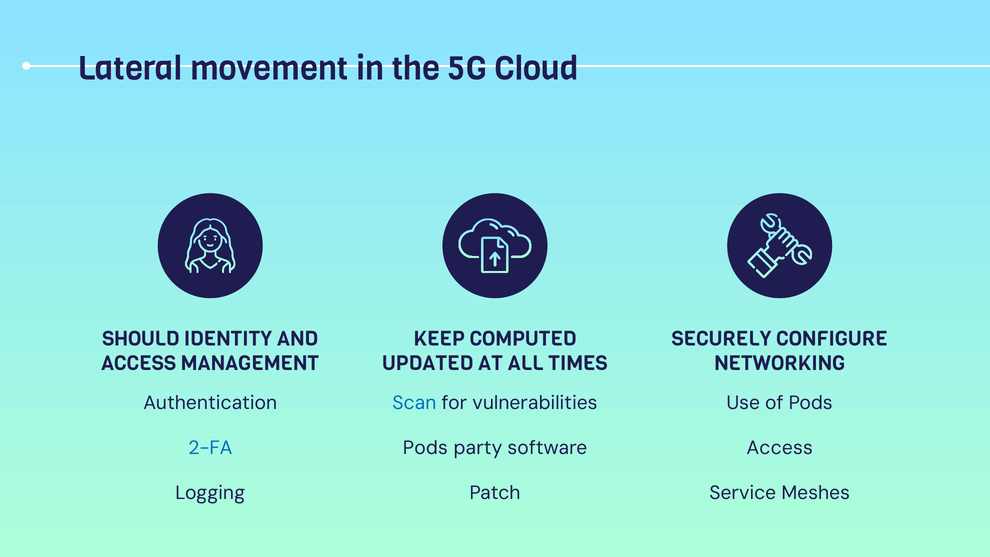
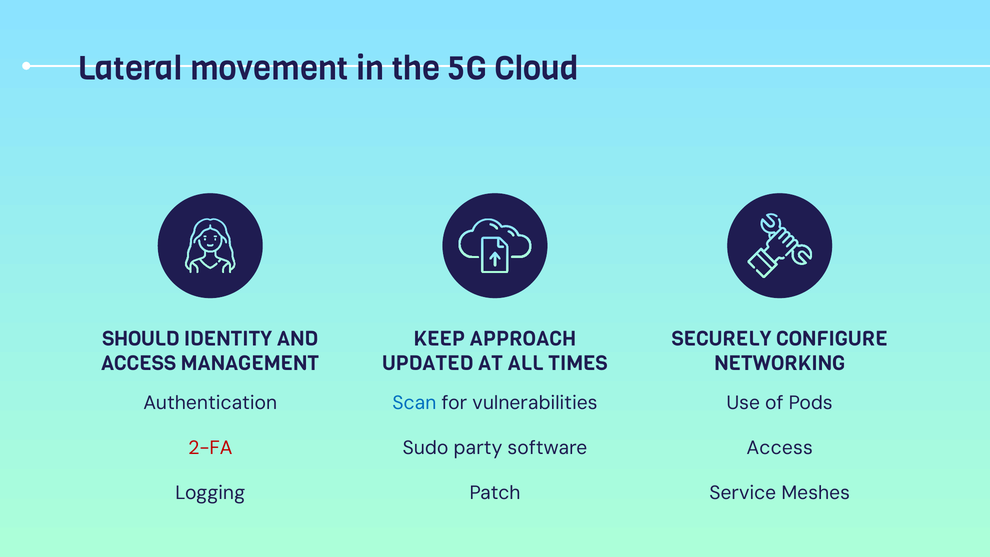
COMPUTED: COMPUTED -> APPROACH (523, 339)
2-FA colour: blue -> red (210, 448)
Pods: Pods -> Sudo (425, 448)
